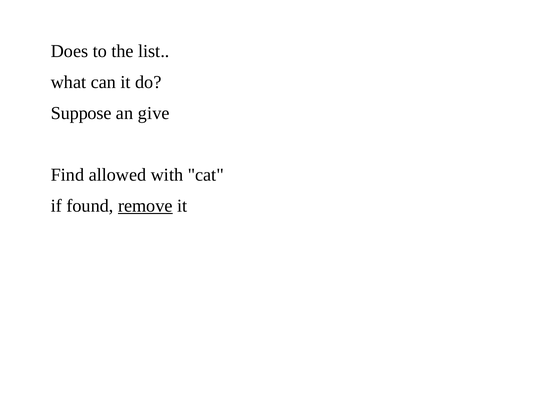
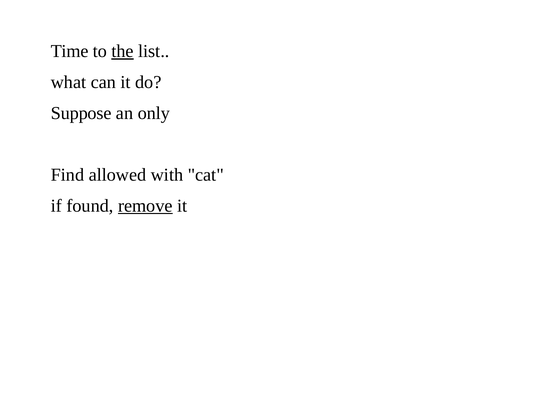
Does: Does -> Time (70, 51)
the underline: none -> present (123, 51)
give: give -> only (154, 113)
